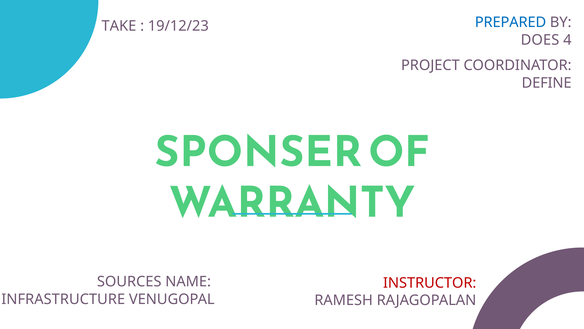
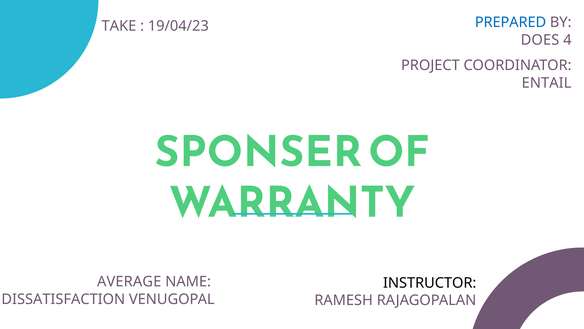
19/12/23: 19/12/23 -> 19/04/23 (178, 26)
DEFINE: DEFINE -> ENTAIL (547, 83)
SOURCES: SOURCES -> AVERAGE (129, 281)
INSTRUCTOR colour: red -> black (430, 283)
INFRASTRUCTURE: INFRASTRUCTURE -> DISSATISFACTION (63, 299)
